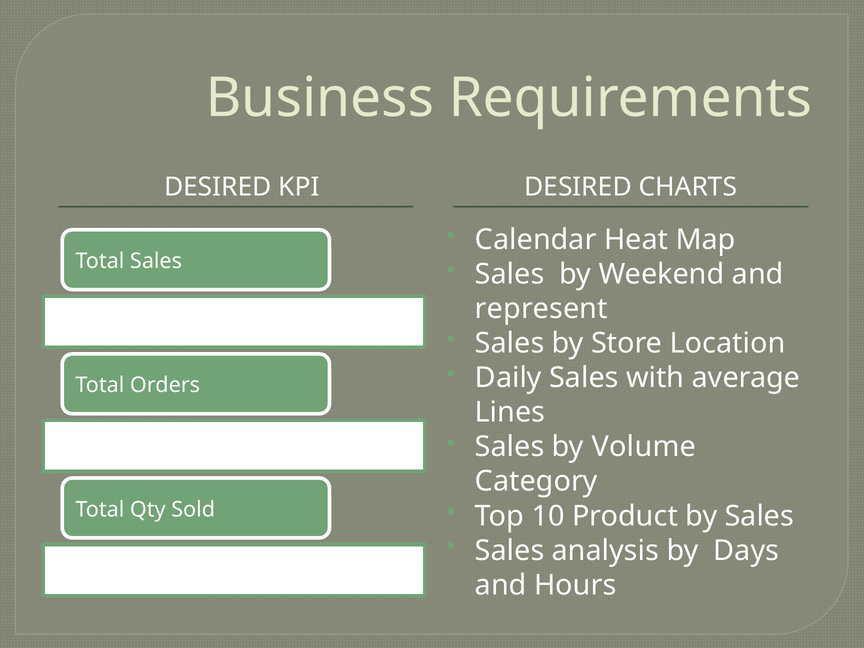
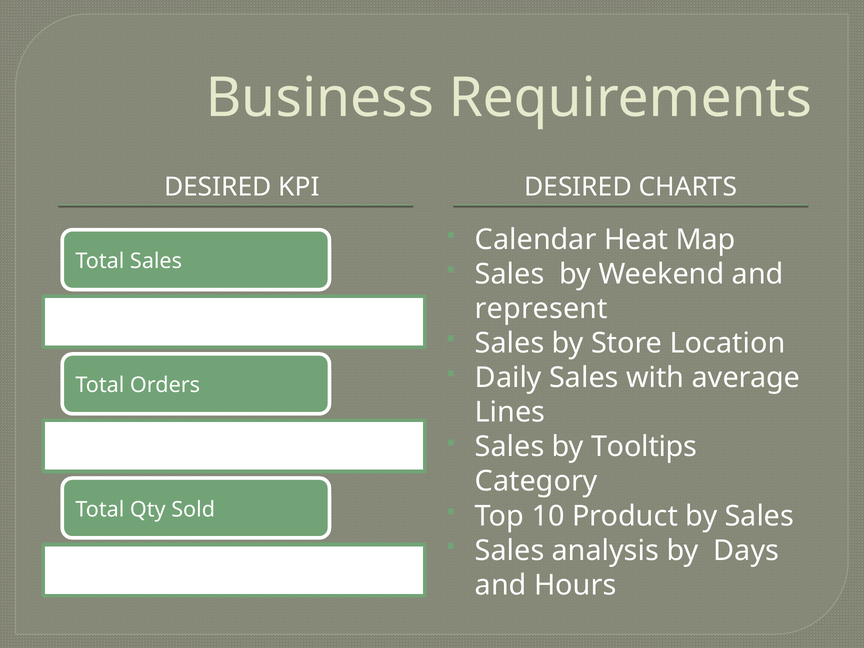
Volume: Volume -> Tooltips (644, 447)
